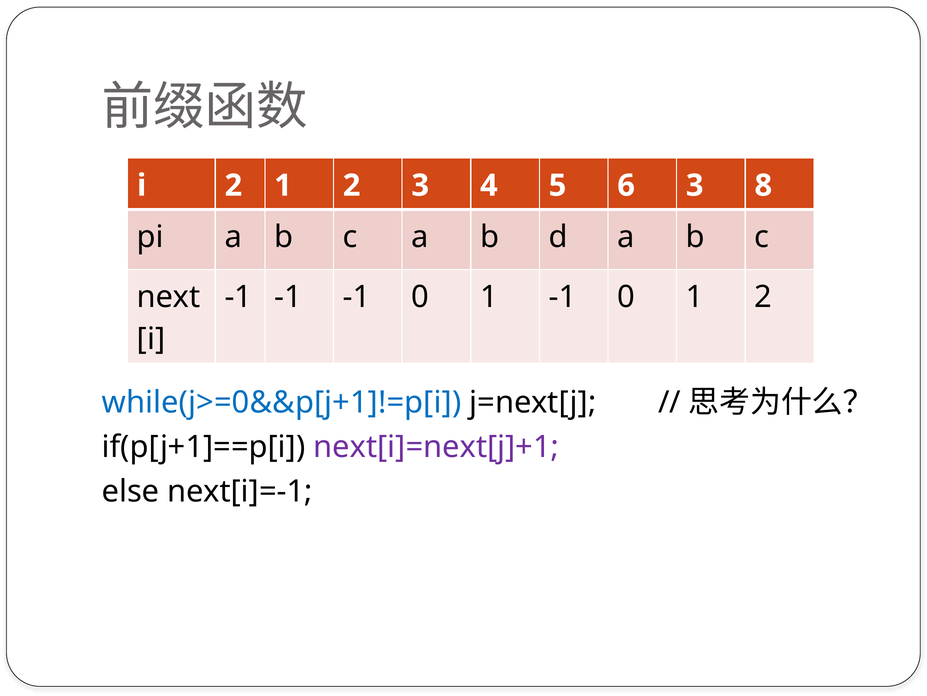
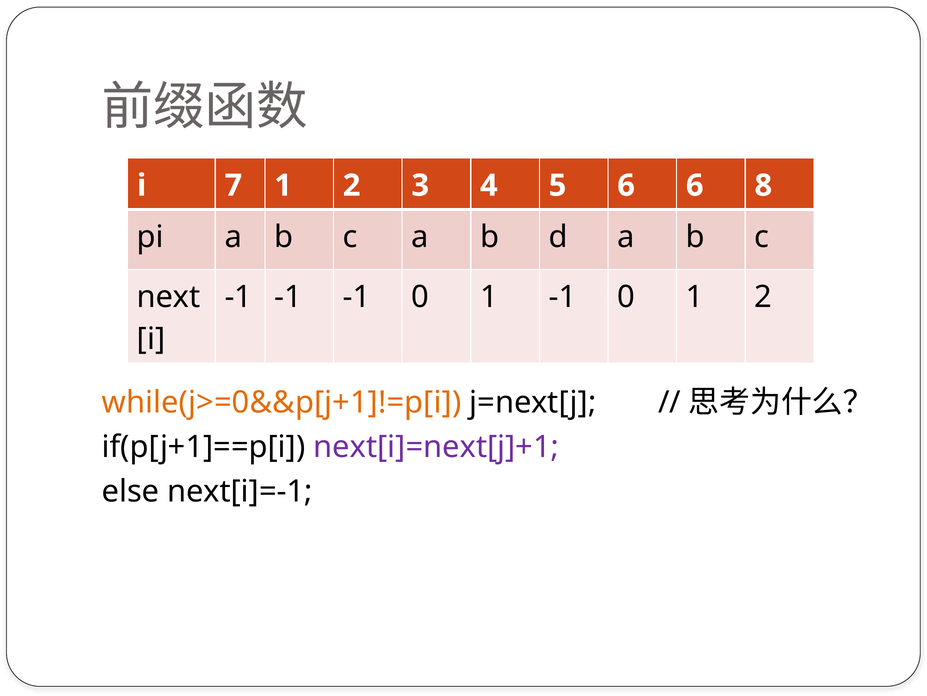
i 2: 2 -> 7 (233, 185)
6 3: 3 -> 6 (695, 185)
while(j>=0&&p[j+1]!=p[i colour: blue -> orange (282, 402)
